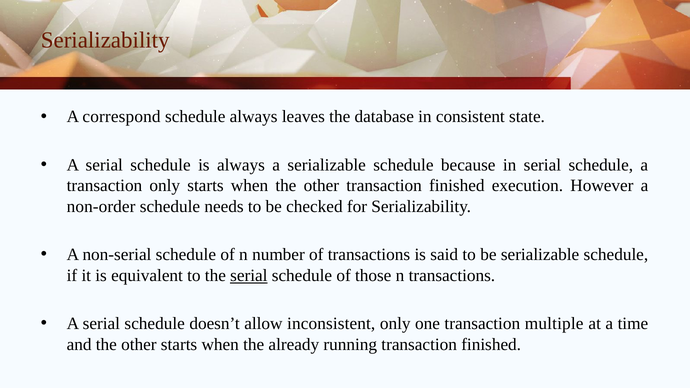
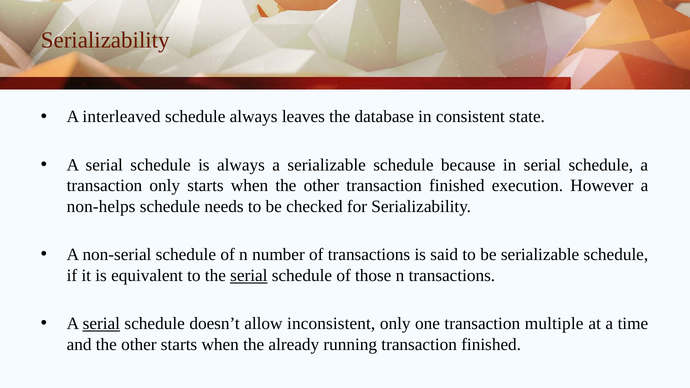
correspond: correspond -> interleaved (122, 117)
non-order: non-order -> non-helps (101, 207)
serial underline: none -> present (101, 324)
